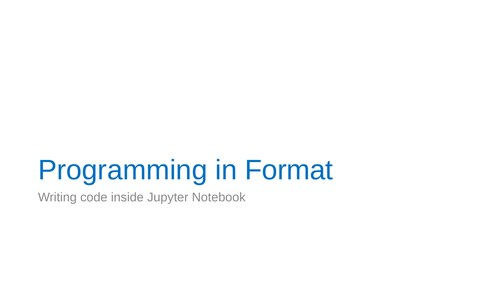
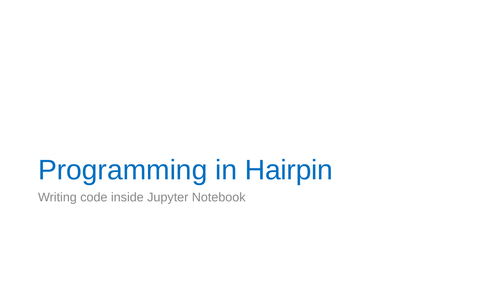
Format: Format -> Hairpin (289, 171)
